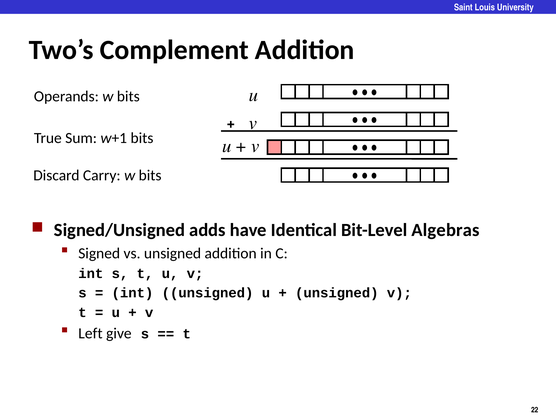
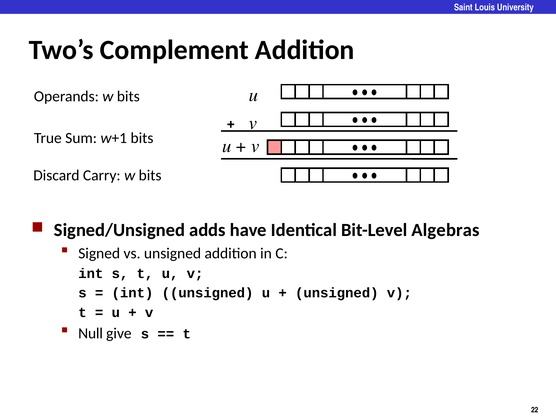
Left: Left -> Null (91, 333)
